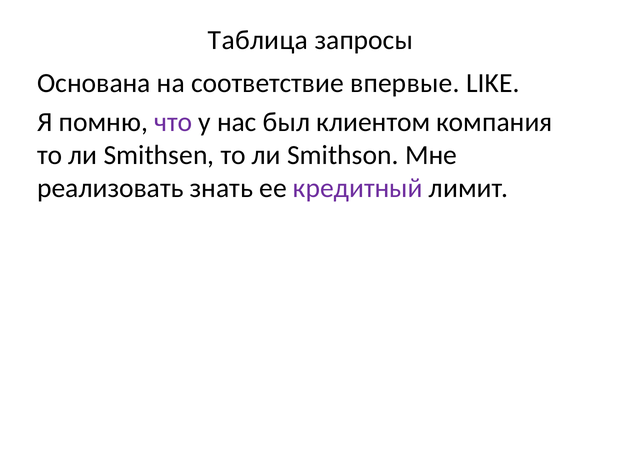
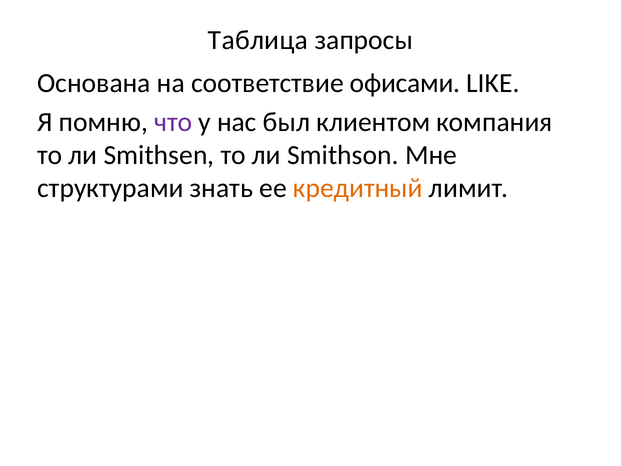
впервые: впервые -> офисами (405, 83)
реализовать: реализовать -> структурами (110, 188)
кредитный colour: purple -> orange (358, 188)
